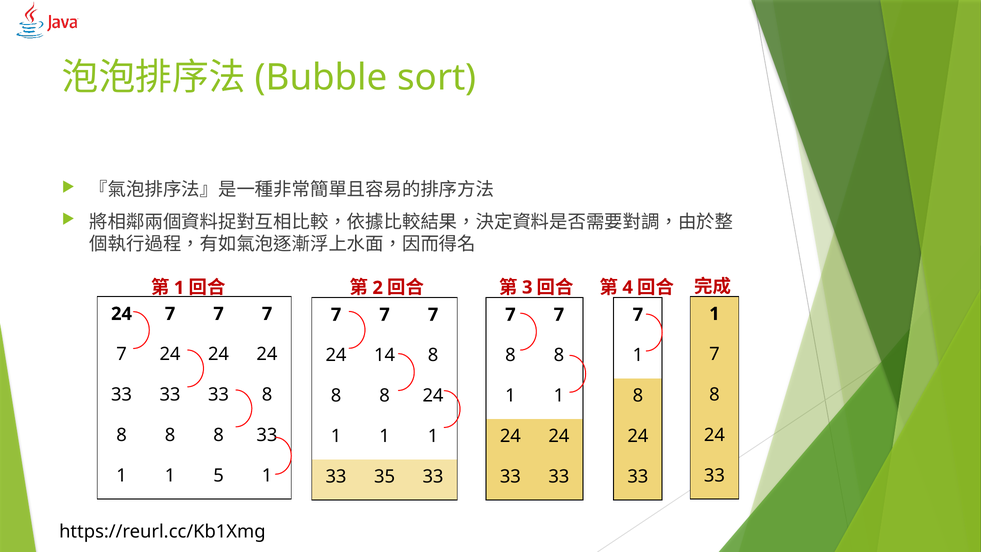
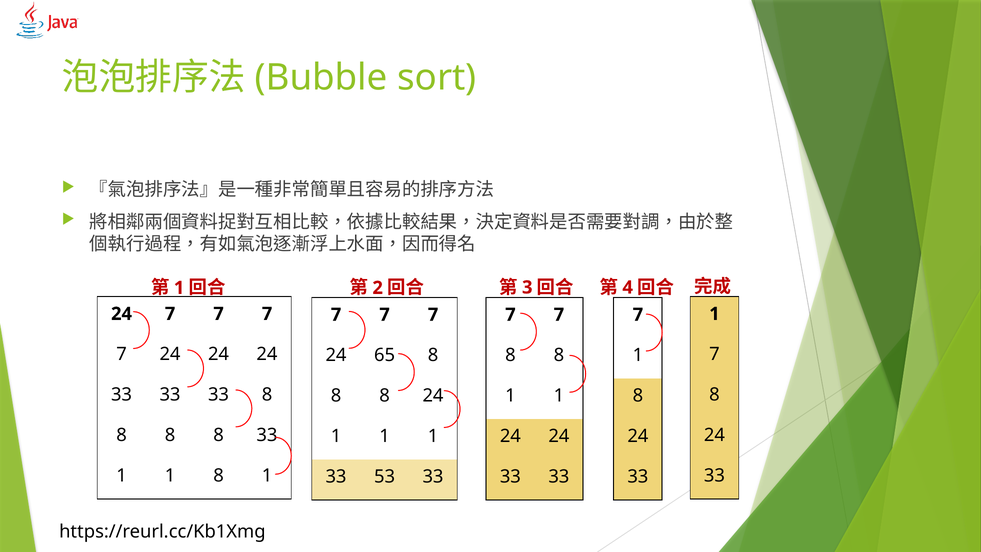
14: 14 -> 65 (385, 355)
1 1 5: 5 -> 8 (219, 476)
35: 35 -> 53 (385, 476)
